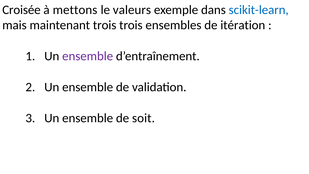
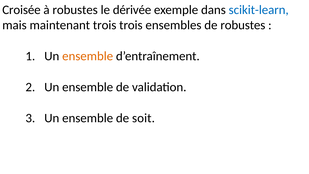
à mettons: mettons -> robustes (75, 10)
valeurs: valeurs -> dérivée (132, 10)
de itération: itération -> robustes (243, 25)
ensemble colour: purple -> orange (88, 56)
